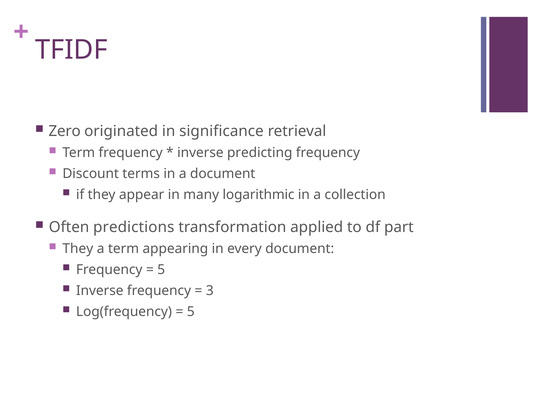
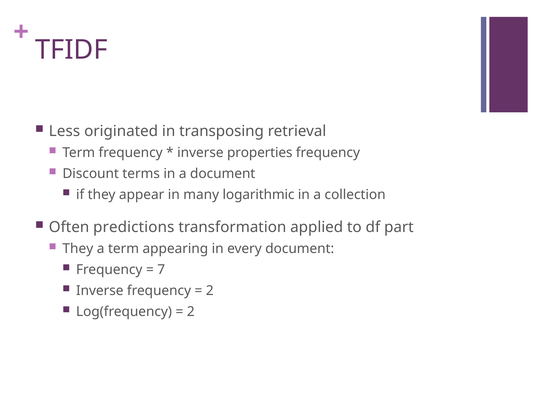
Zero: Zero -> Less (64, 131)
significance: significance -> transposing (222, 131)
predicting: predicting -> properties (260, 153)
5: 5 -> 7 (161, 270)
3: 3 -> 2 (210, 290)
5: 5 -> 2 (191, 311)
